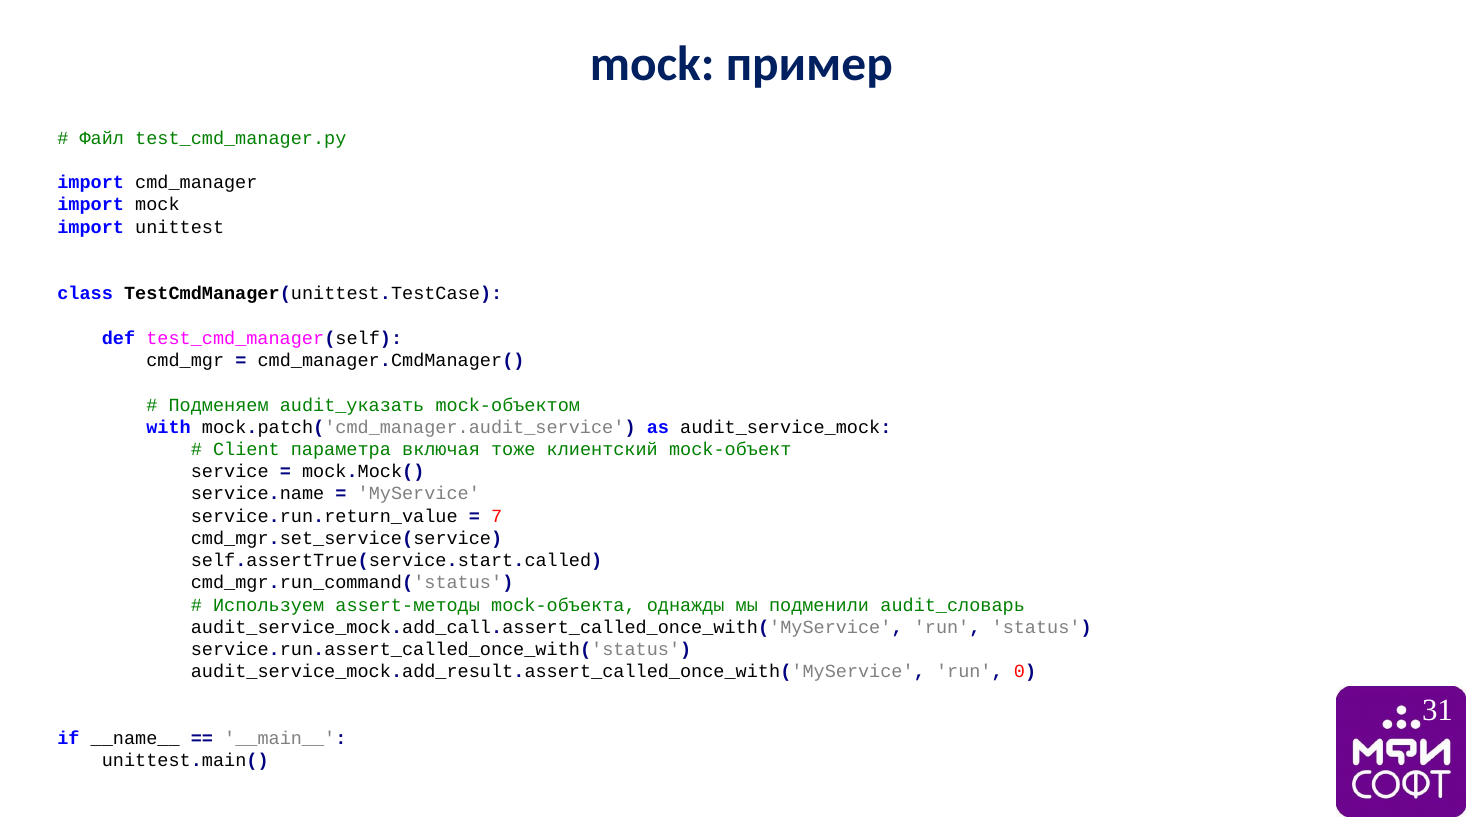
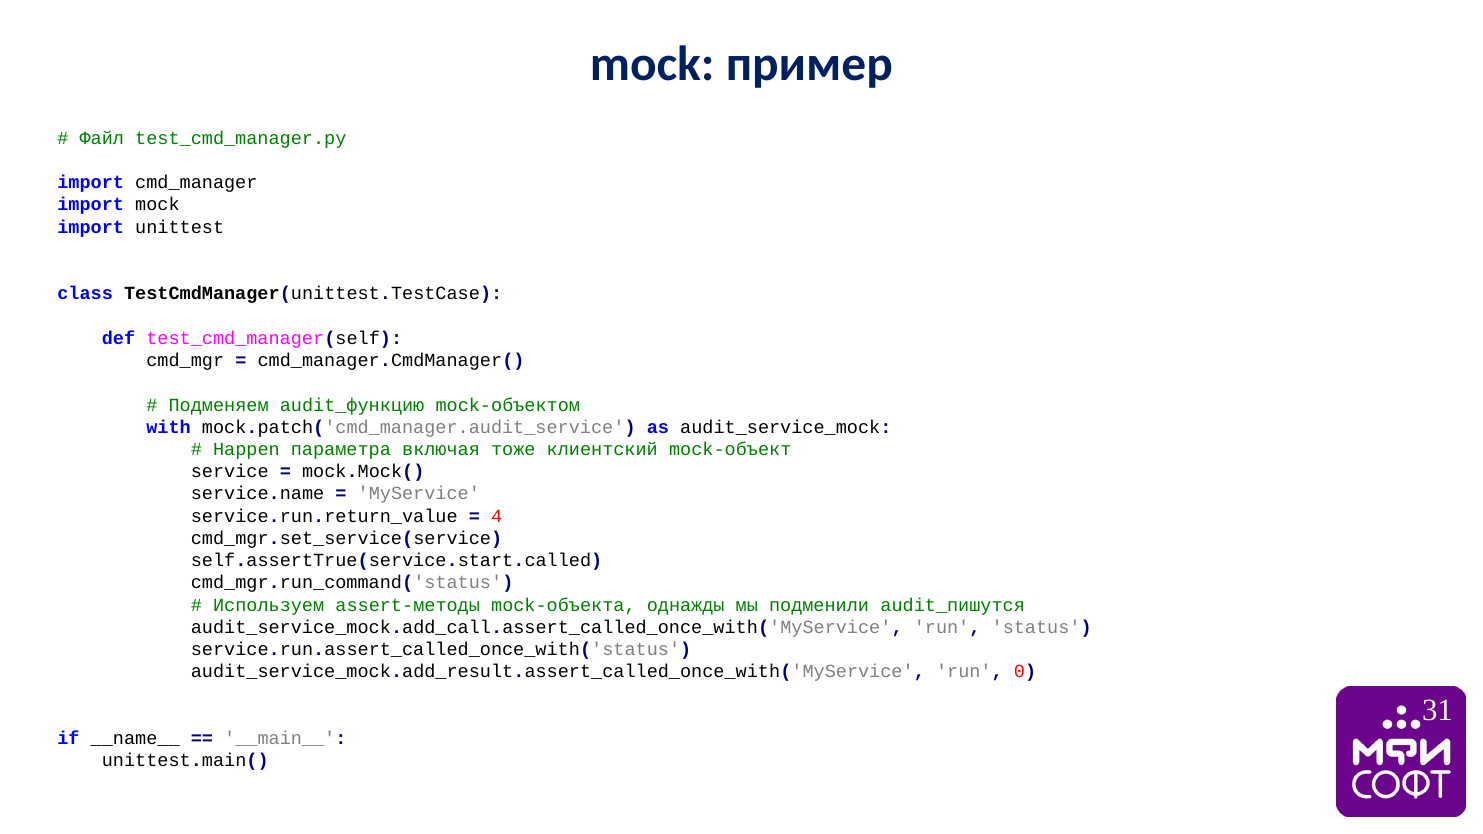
audit_указать: audit_указать -> audit_функцию (352, 405)
Client: Client -> Happen (246, 449)
7: 7 -> 4 (497, 516)
audit_словарь: audit_словарь -> audit_пишутся (953, 605)
